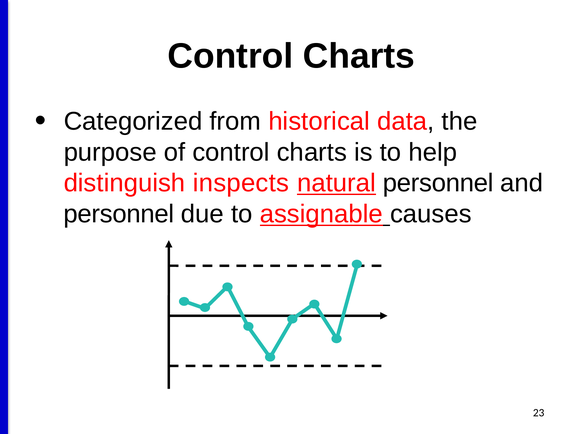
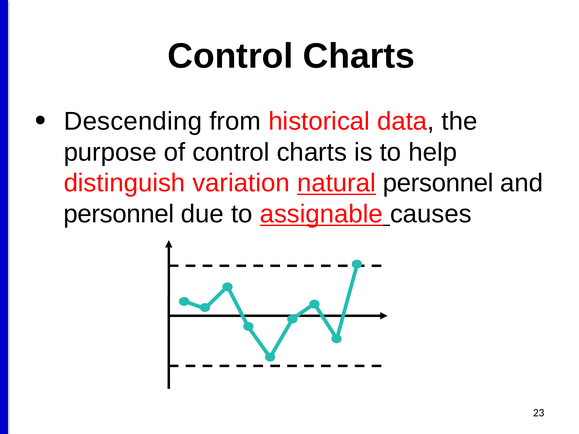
Categorized: Categorized -> Descending (133, 121)
inspects: inspects -> variation (241, 183)
